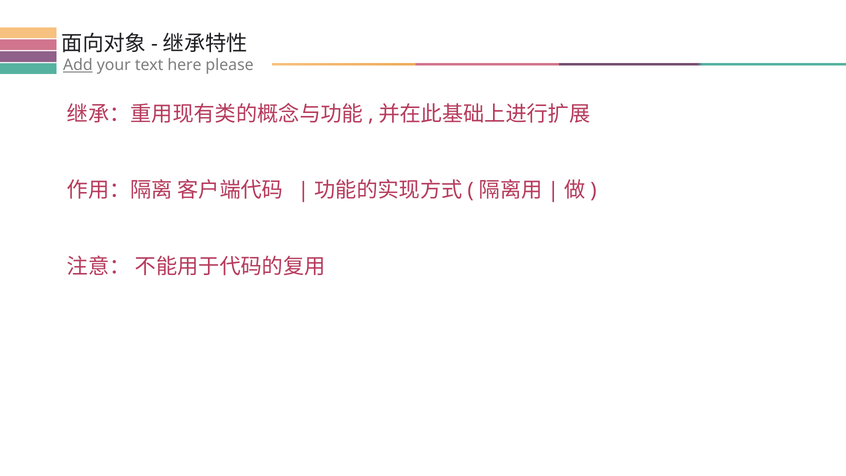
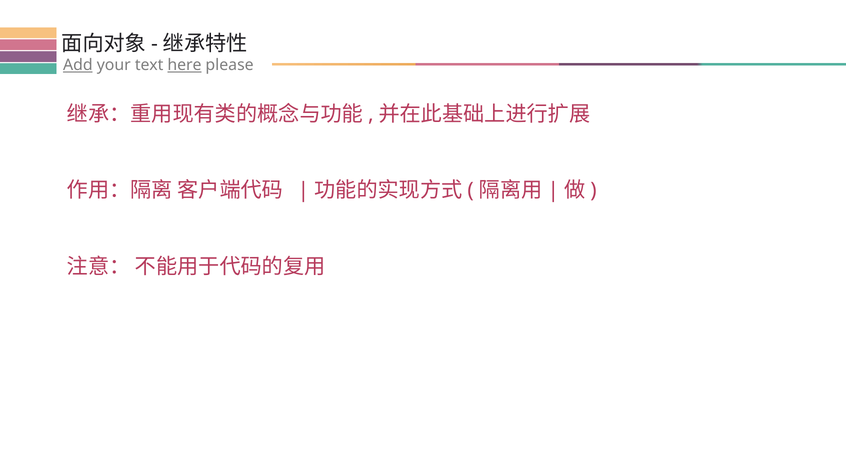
here underline: none -> present (184, 65)
